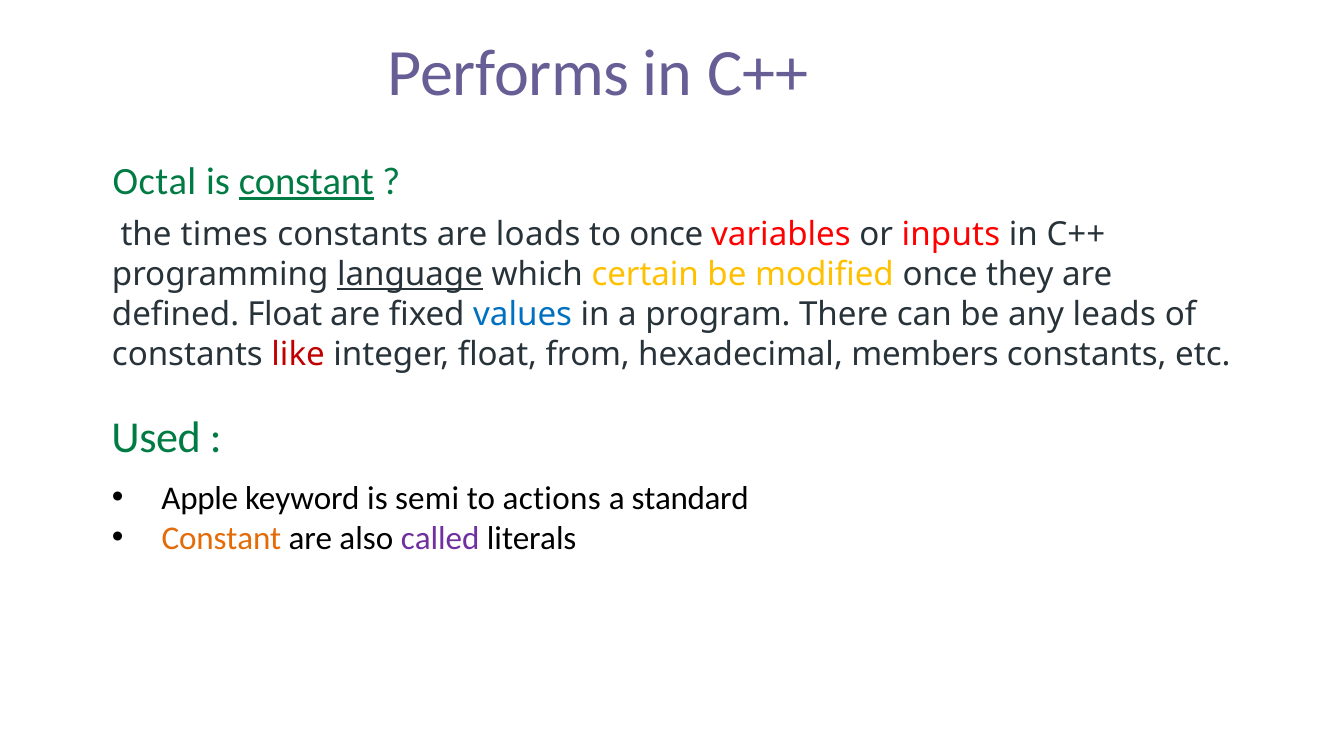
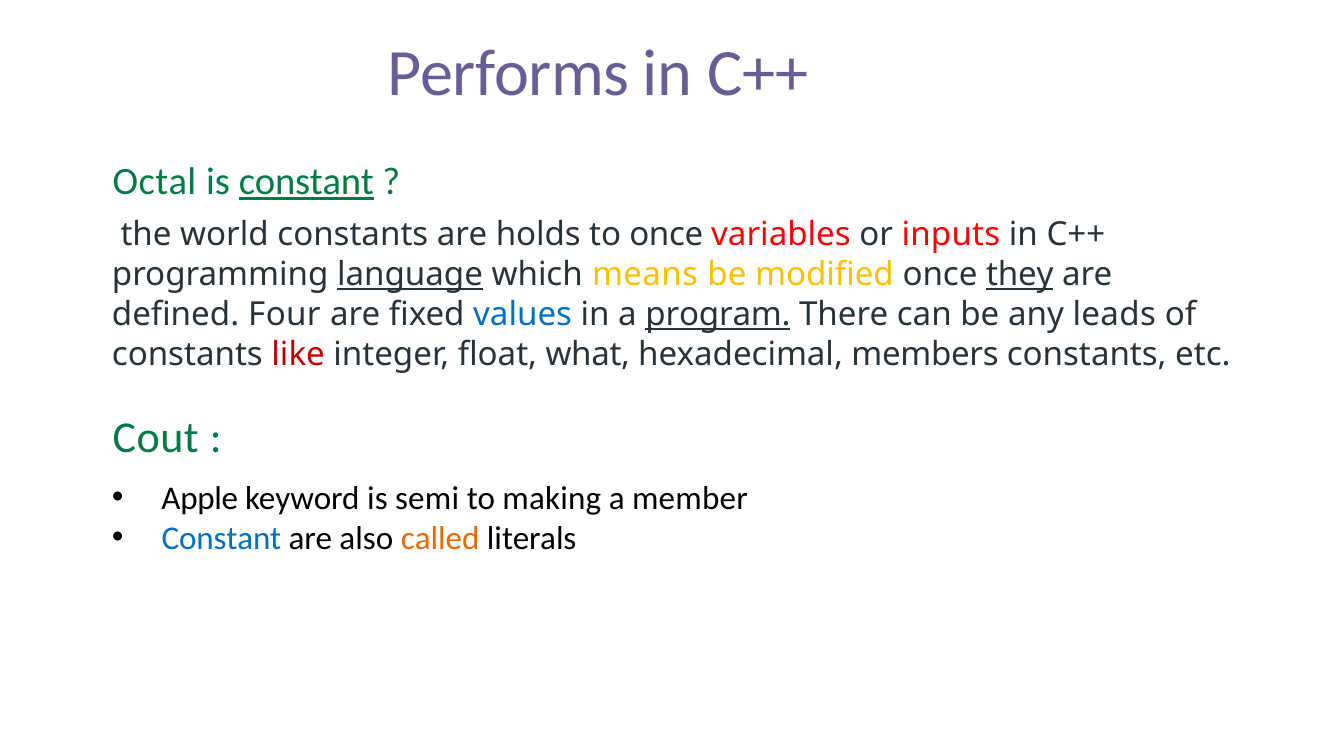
times: times -> world (224, 235)
loads: loads -> holds (538, 235)
certain: certain -> means (645, 275)
they underline: none -> present (1020, 275)
defined Float: Float -> Four (284, 314)
program underline: none -> present (718, 314)
from: from -> what (588, 354)
Used: Used -> Cout (156, 438)
actions: actions -> making (552, 499)
standard: standard -> member (690, 499)
Constant colour: orange -> blue (221, 538)
called colour: purple -> orange (440, 538)
